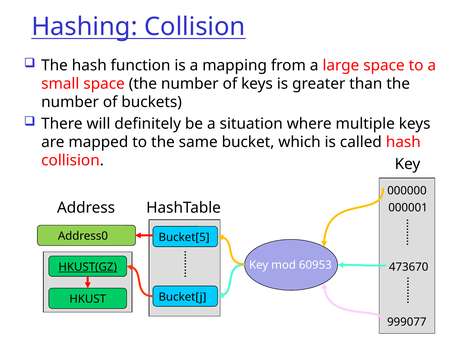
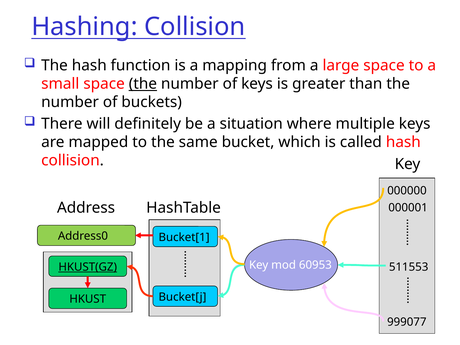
the underline: none -> present (143, 84)
Bucket[5: Bucket[5 -> Bucket[1 (184, 237)
473670: 473670 -> 511553 (409, 267)
